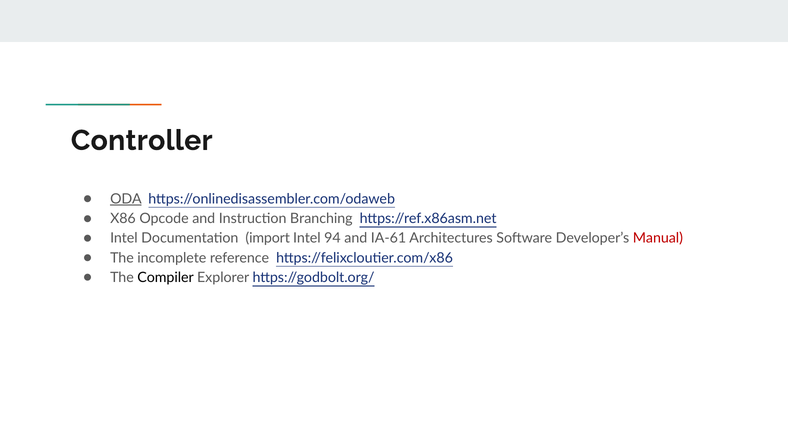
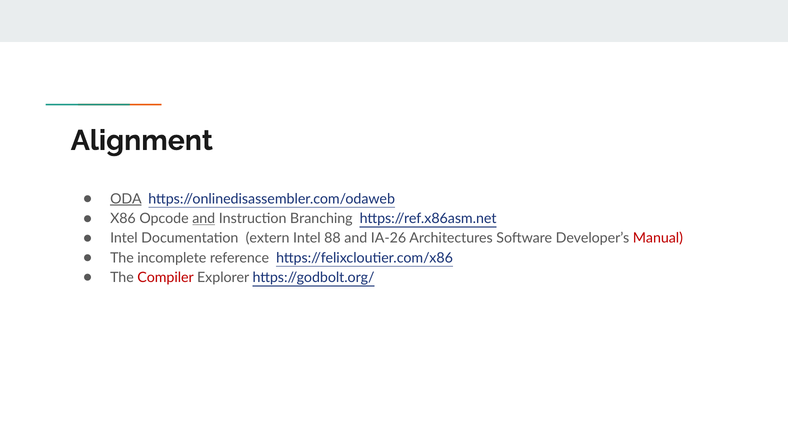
Controller: Controller -> Alignment (142, 141)
and underline: none -> present (204, 219)
import: import -> extern (268, 238)
94: 94 -> 88 (332, 238)
IA-61: IA-61 -> IA-26 (389, 238)
Compiler colour: black -> red (166, 278)
